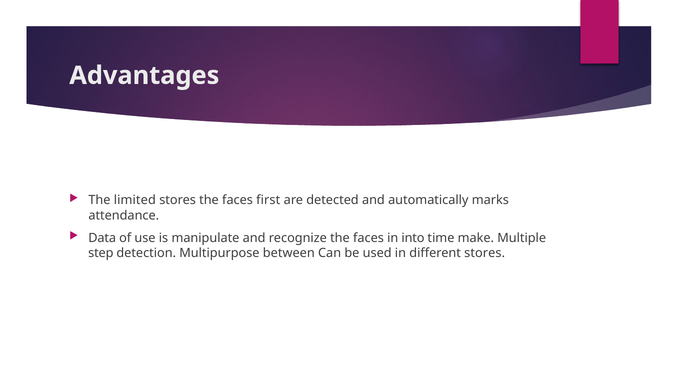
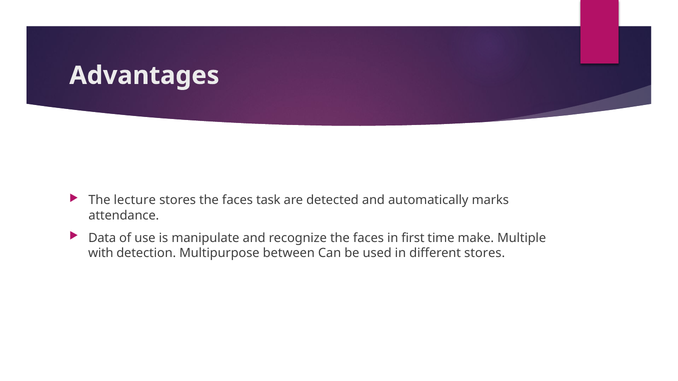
limited: limited -> lecture (135, 200)
first: first -> task (268, 200)
into: into -> first (413, 238)
step: step -> with (101, 253)
